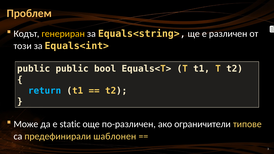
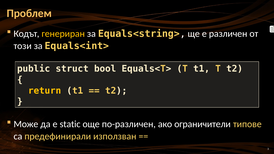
public public: public -> struct (72, 69)
return colour: light blue -> yellow (45, 91)
шаблонен: шаблонен -> използван (115, 136)
